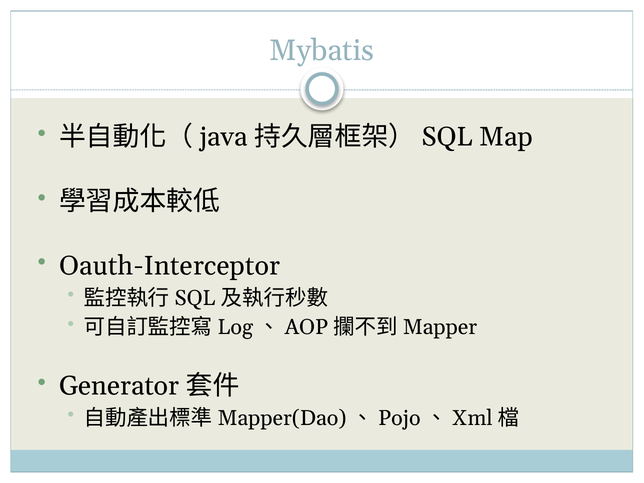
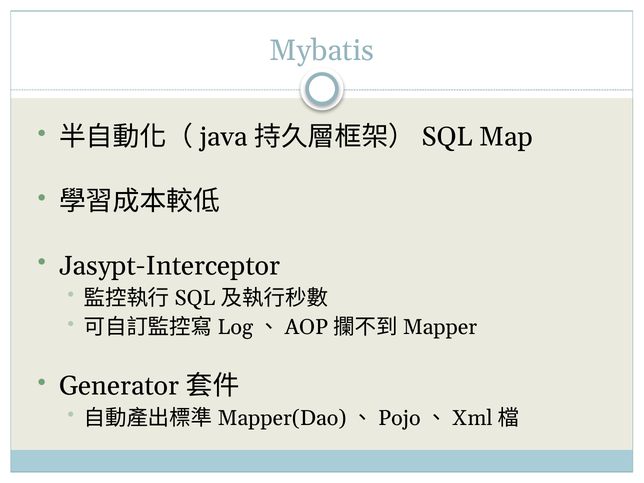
Oauth-Interceptor: Oauth-Interceptor -> Jasypt-Interceptor (170, 266)
